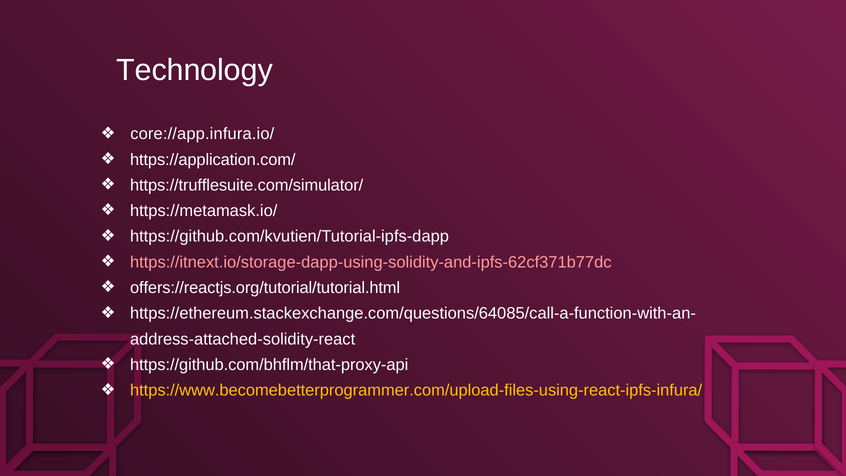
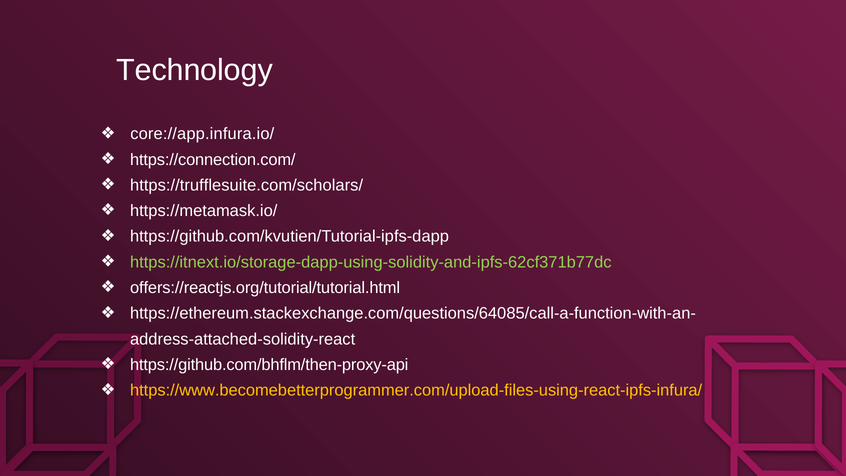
https://application.com/: https://application.com/ -> https://connection.com/ (213, 160)
https://trufflesuite.com/simulator/: https://trufflesuite.com/simulator/ -> https://trufflesuite.com/scholars/ (247, 185)
https://itnext.io/storage-dapp-using-solidity-and-ipfs-62cf371b77dc colour: pink -> light green (371, 262)
https://github.com/bhflm/that-proxy-api: https://github.com/bhflm/that-proxy-api -> https://github.com/bhflm/then-proxy-api (269, 365)
